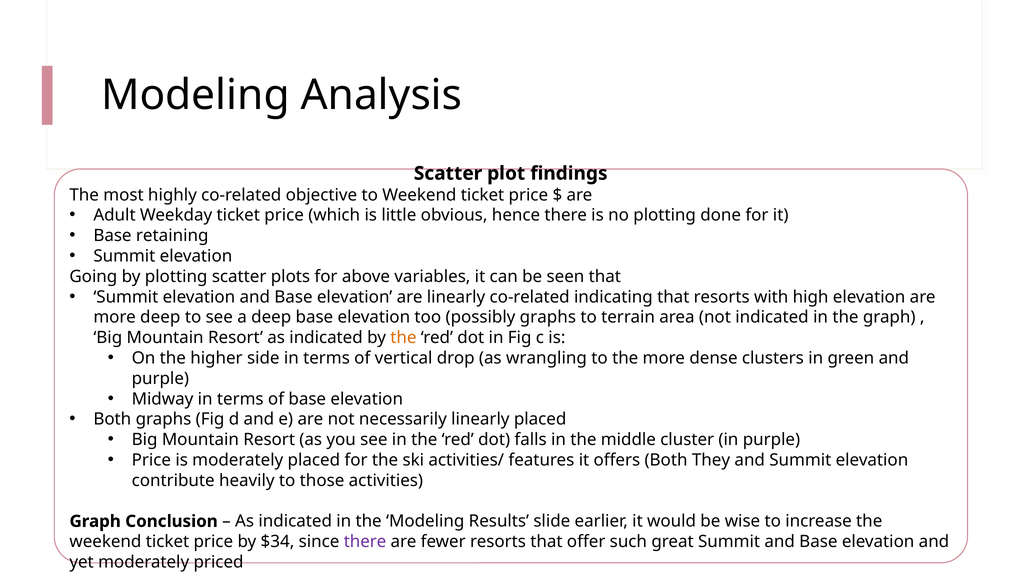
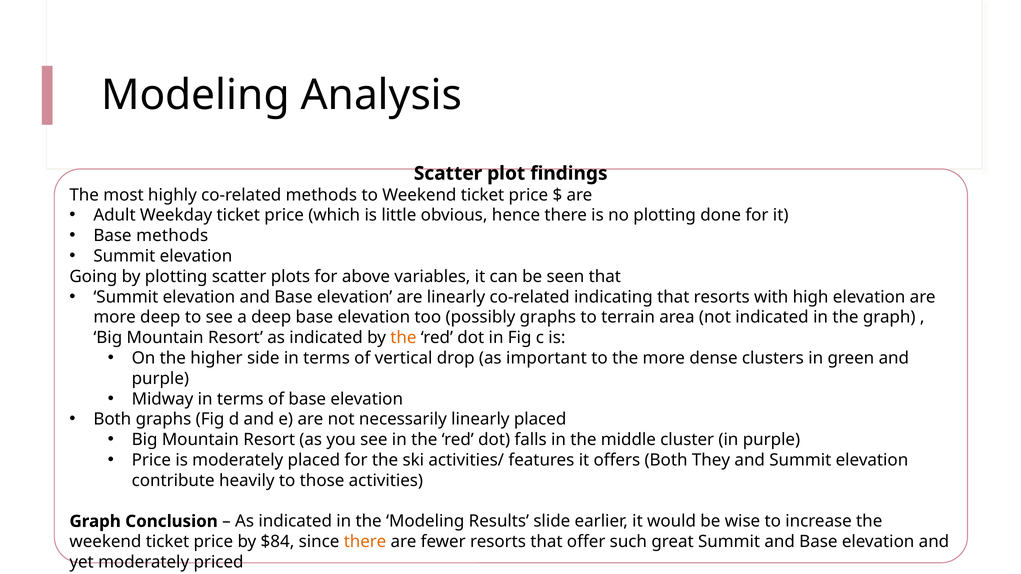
co-related objective: objective -> methods (321, 195)
Base retaining: retaining -> methods (172, 236)
wrangling: wrangling -> important (546, 358)
$34: $34 -> $84 (277, 542)
there colour: purple -> orange (365, 542)
